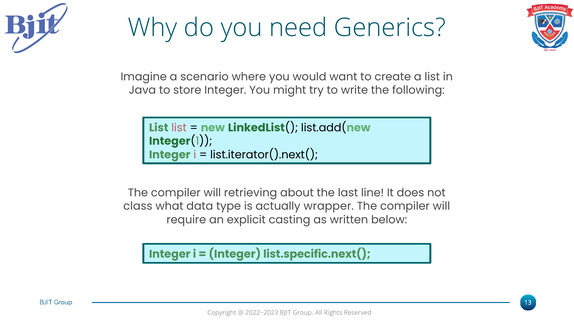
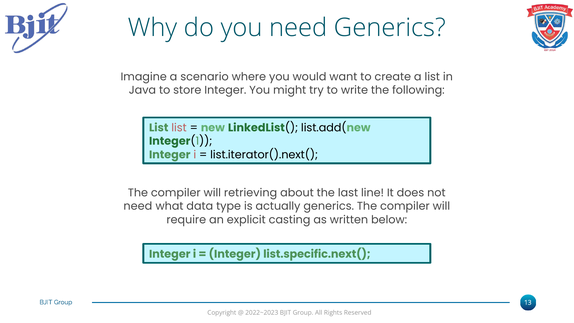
class: class -> need (138, 206)
actually wrapper: wrapper -> generics (329, 206)
